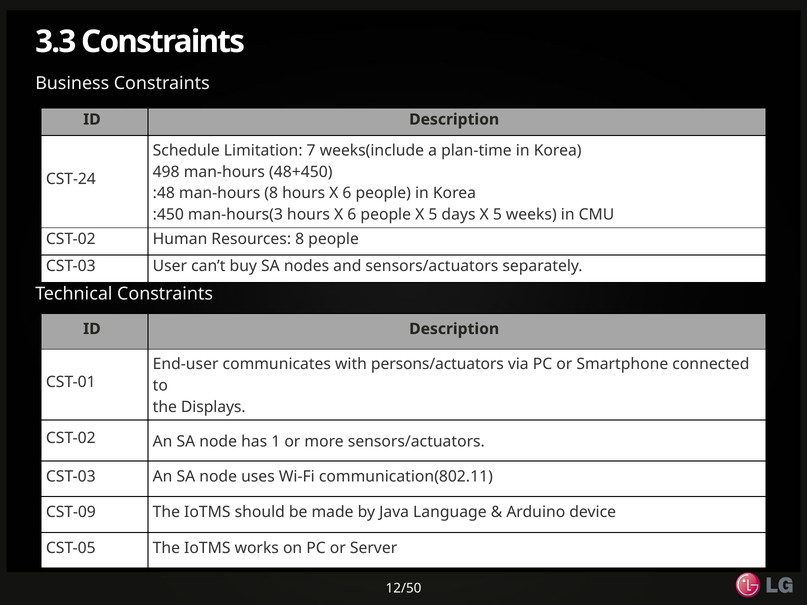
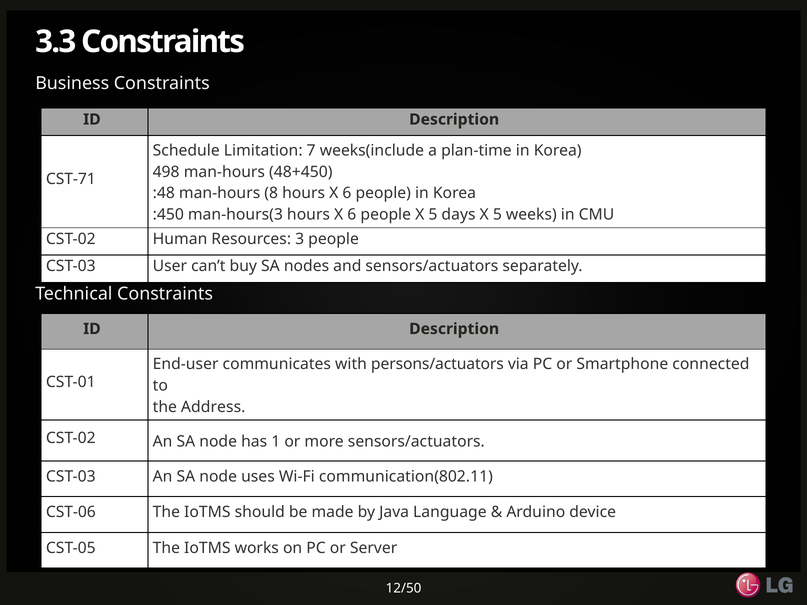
CST-24: CST-24 -> CST-71 (71, 179)
Resources 8: 8 -> 3 (300, 239)
Displays: Displays -> Address (213, 407)
CST-09: CST-09 -> CST-06 (71, 512)
